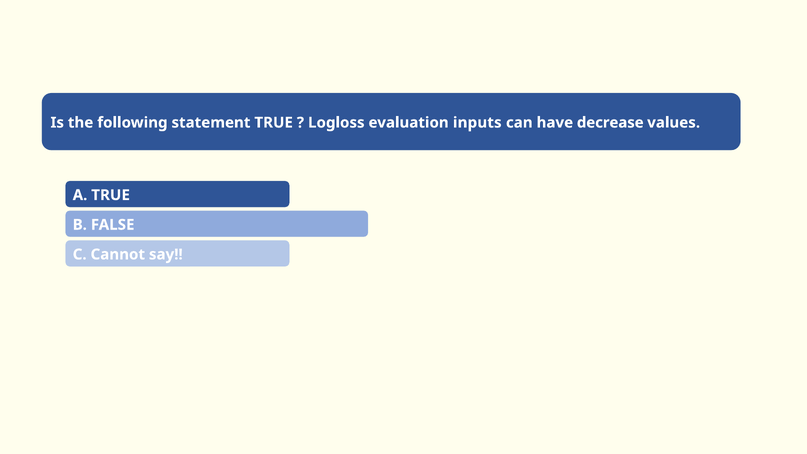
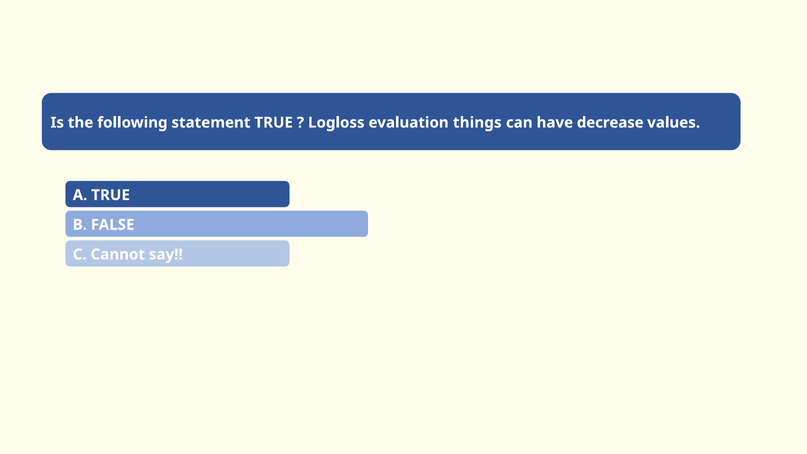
inputs: inputs -> things (477, 123)
